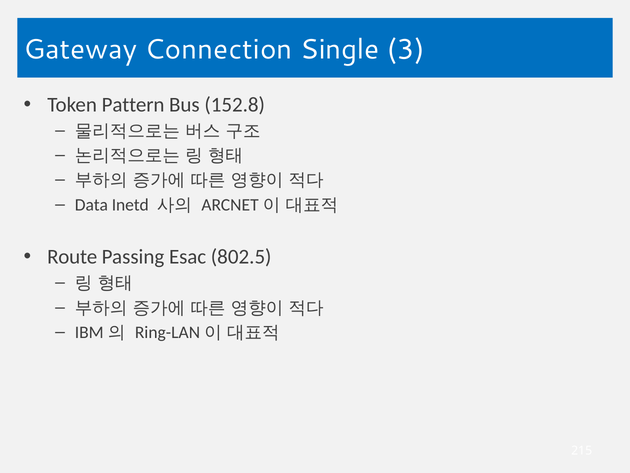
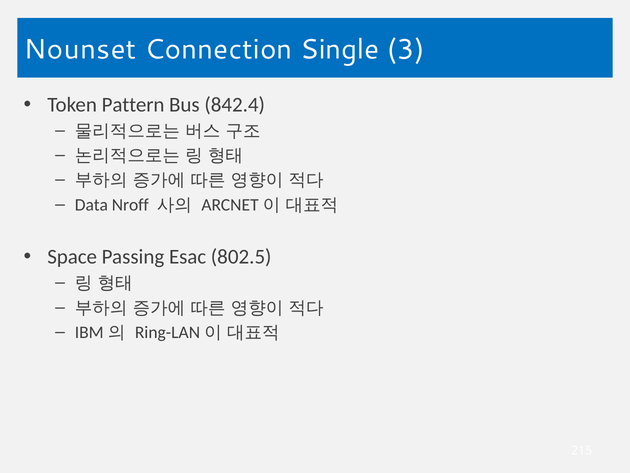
Gateway: Gateway -> Nounset (80, 50)
152.8: 152.8 -> 842.4 (235, 105)
Inetd: Inetd -> Nroff (130, 205)
Route: Route -> Space (72, 257)
